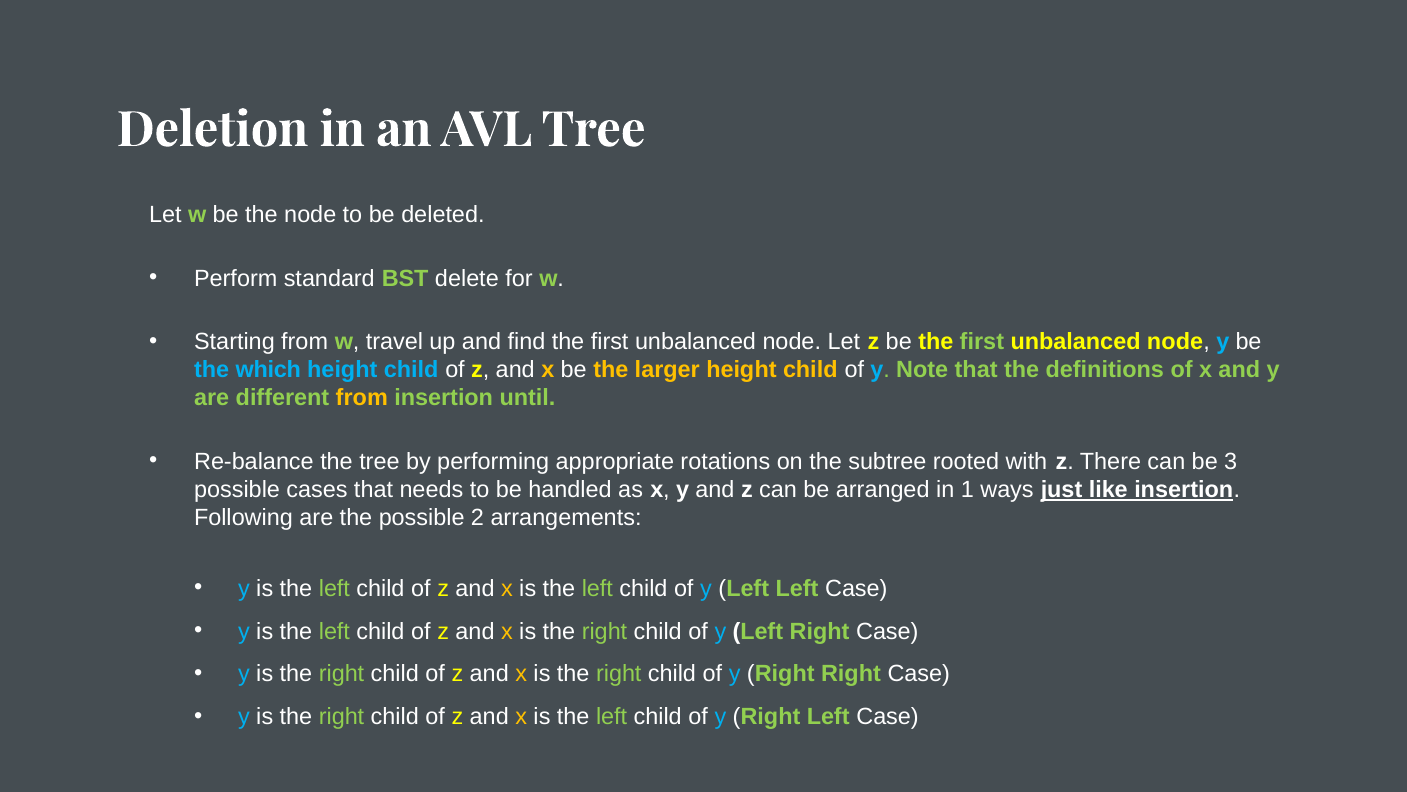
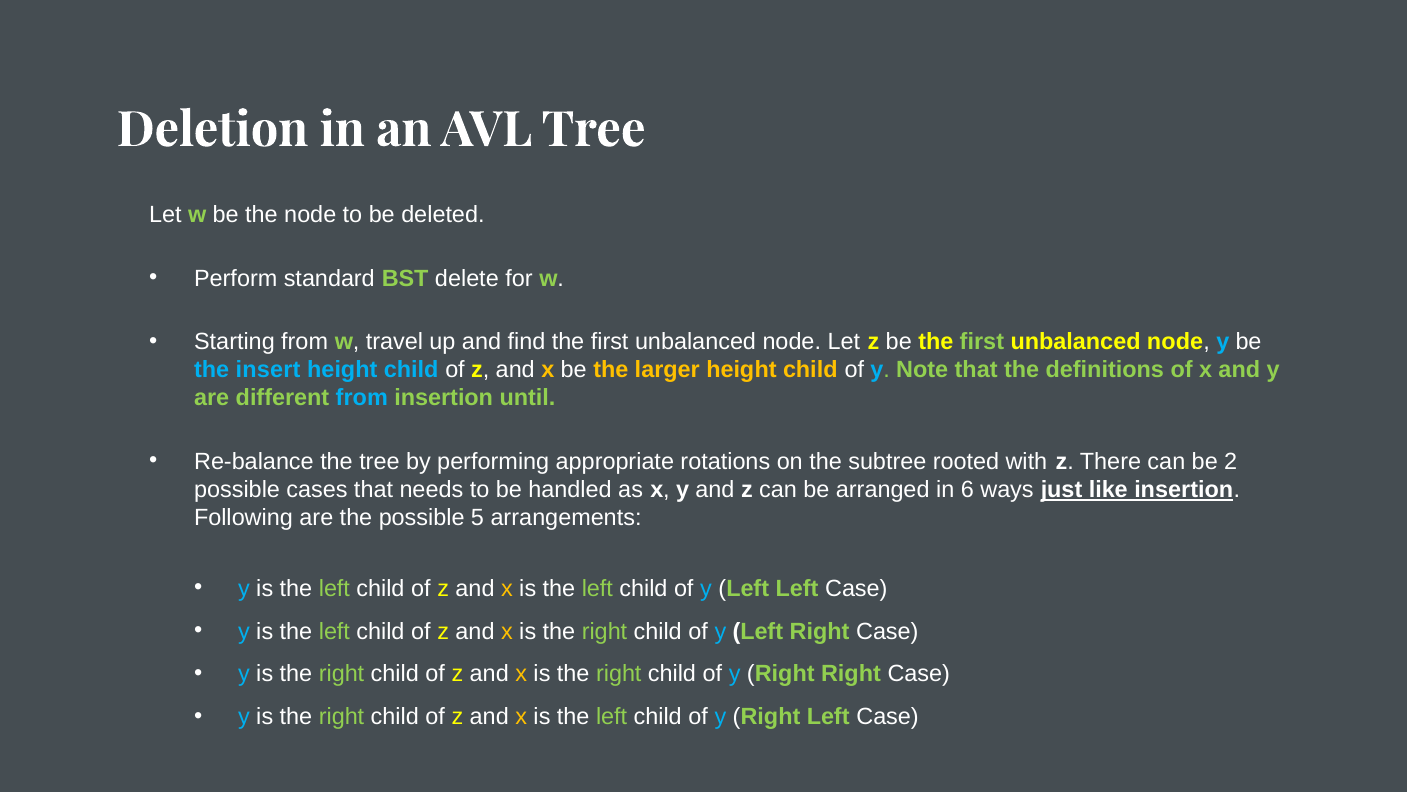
which: which -> insert (268, 370)
from colour: yellow -> light blue (362, 398)
3: 3 -> 2 (1231, 461)
1: 1 -> 6 (967, 489)
2: 2 -> 5 (477, 517)
